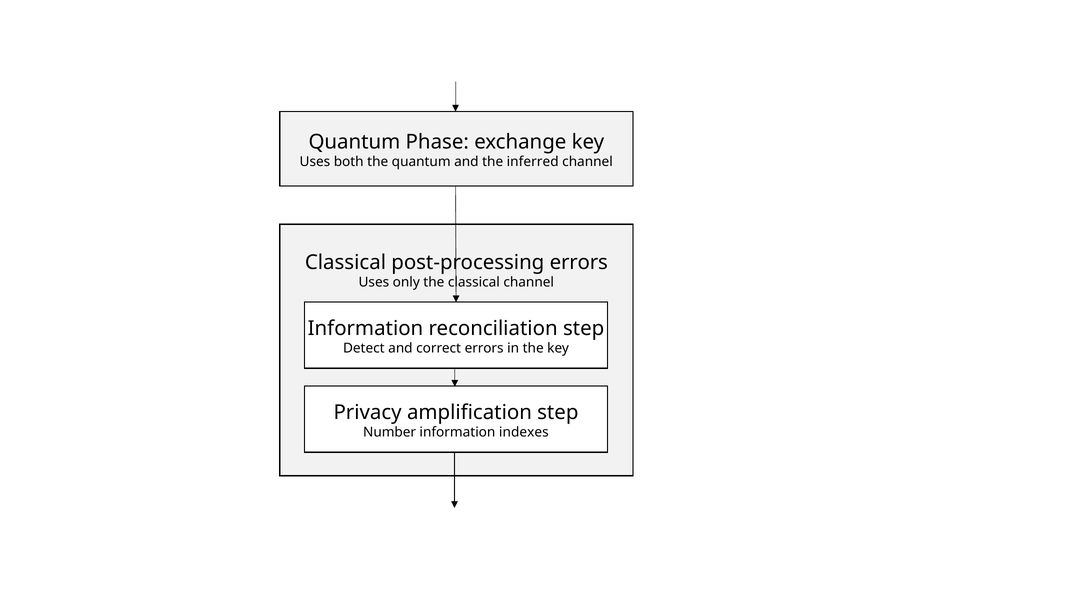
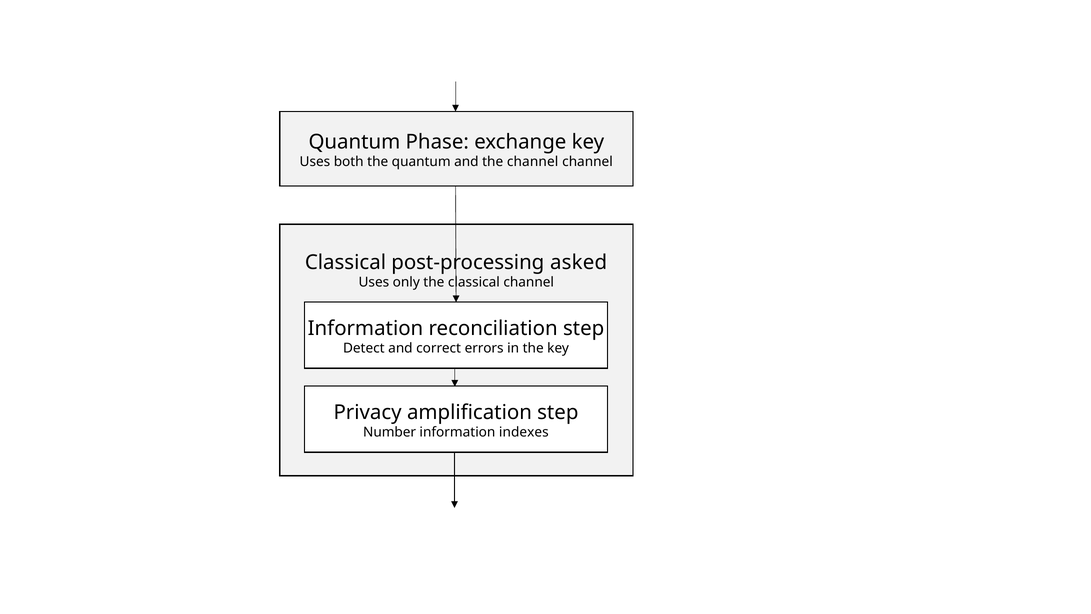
the inferred: inferred -> channel (533, 162)
post-processing errors: errors -> asked (579, 262)
